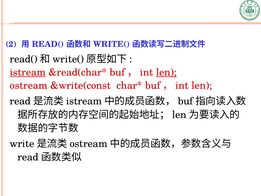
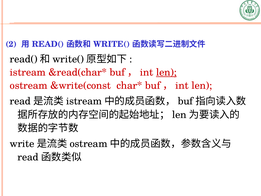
istream underline: present -> none (28, 72)
